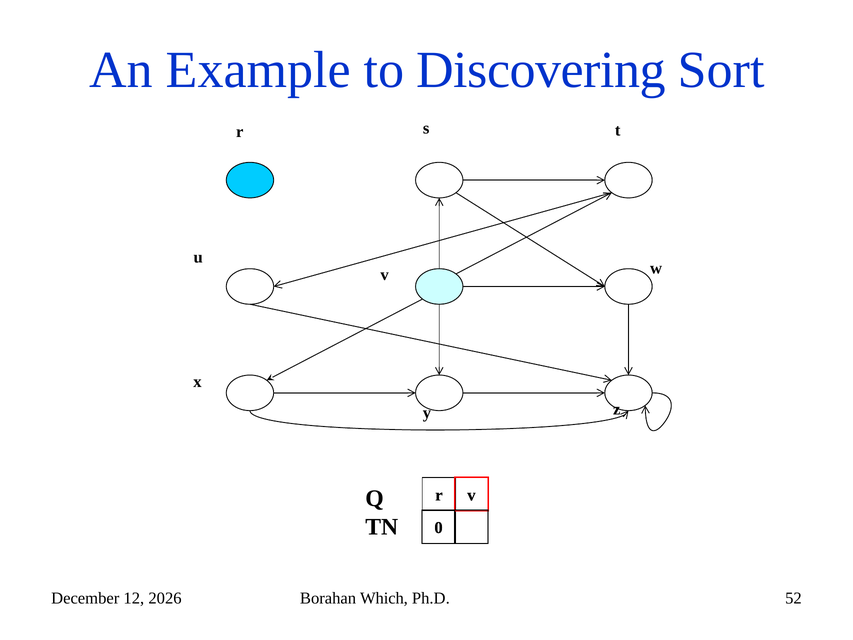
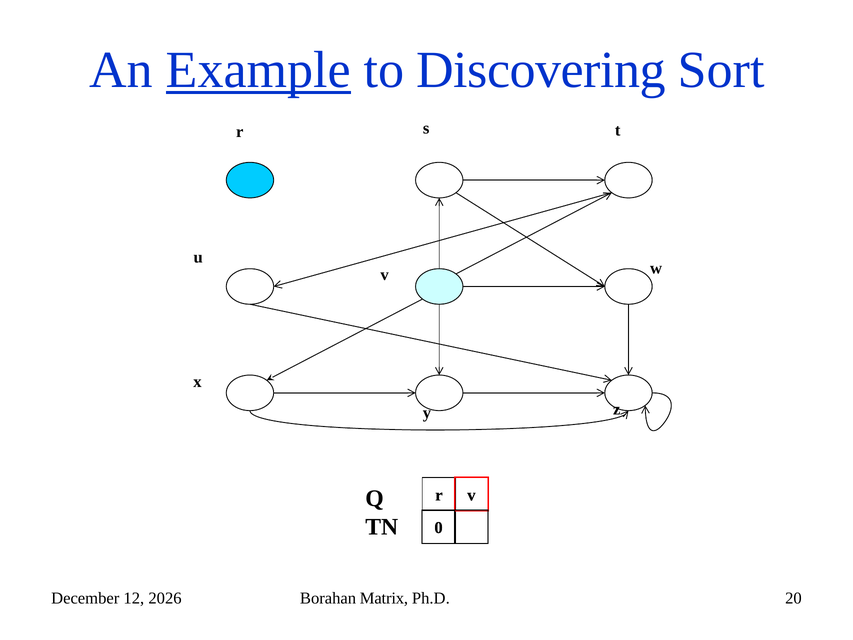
Example underline: none -> present (258, 70)
Which: Which -> Matrix (384, 598)
52: 52 -> 20 (793, 598)
